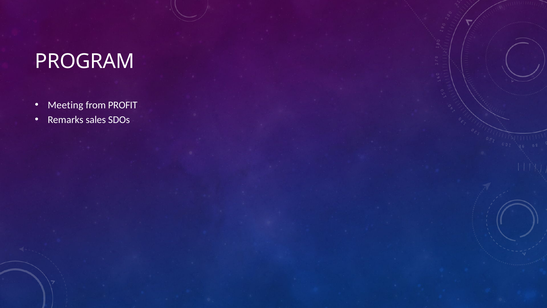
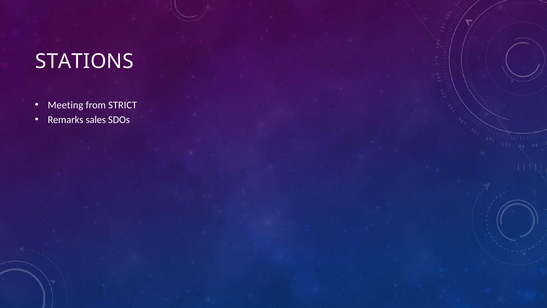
PROGRAM: PROGRAM -> STATIONS (84, 61)
PROFIT: PROFIT -> STRICT (123, 105)
